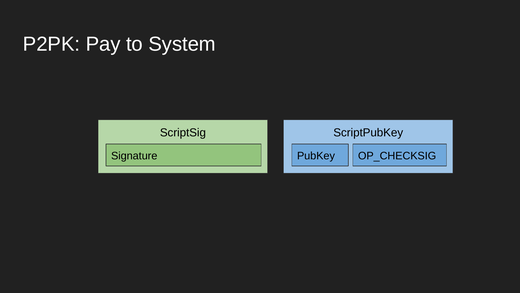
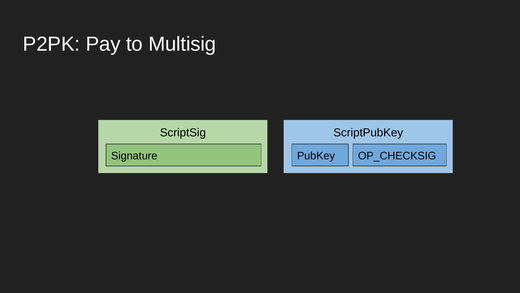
System: System -> Multisig (182, 44)
